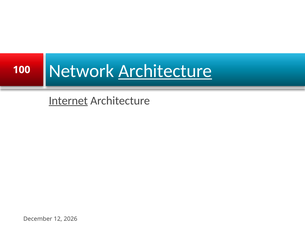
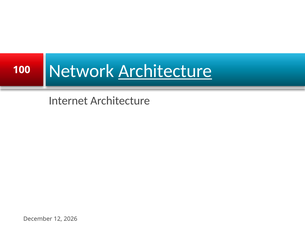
Internet underline: present -> none (68, 101)
